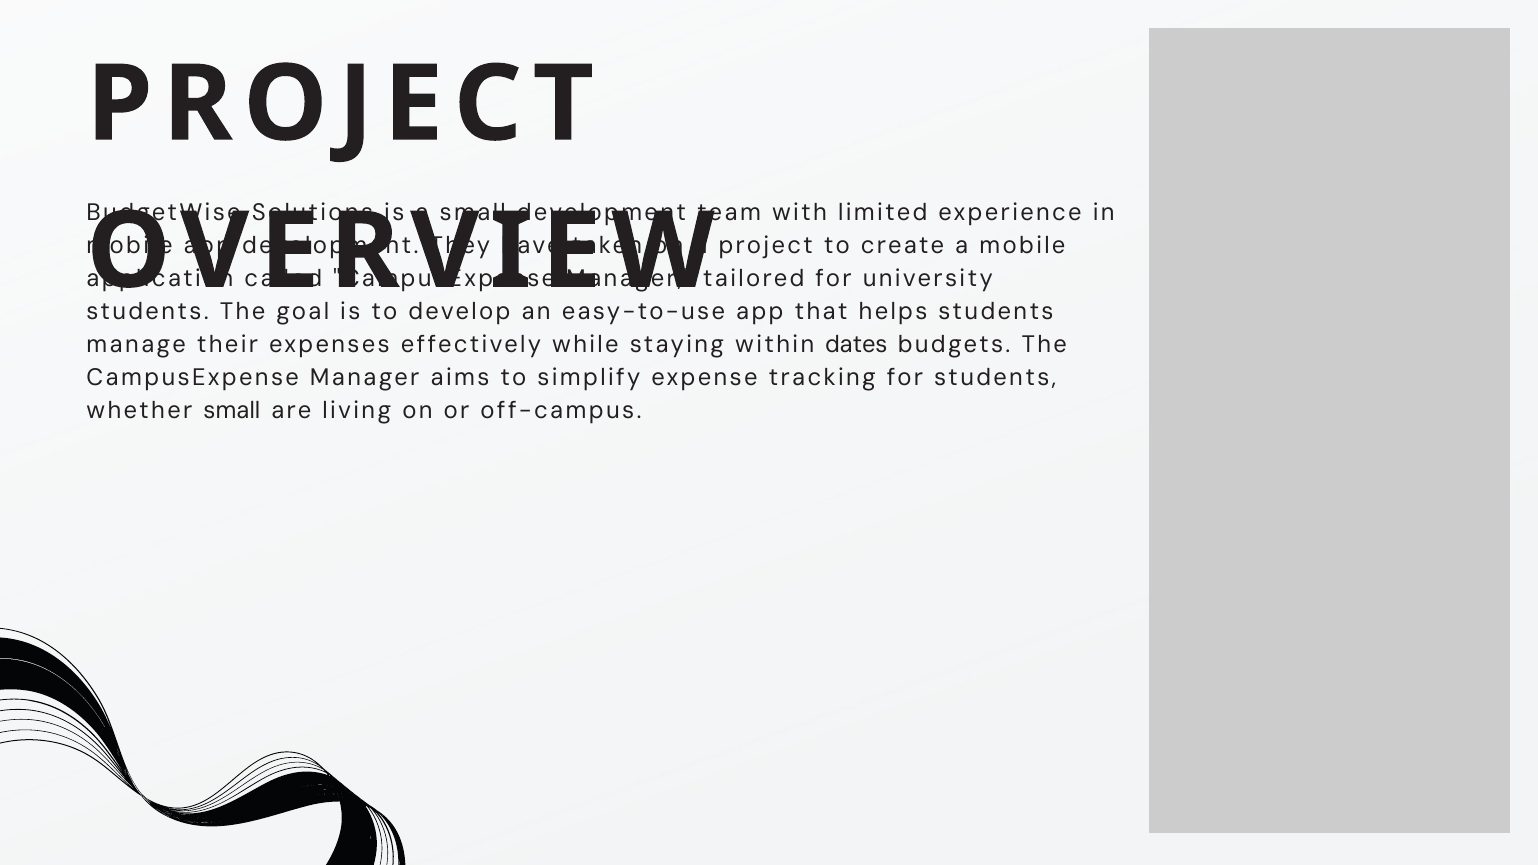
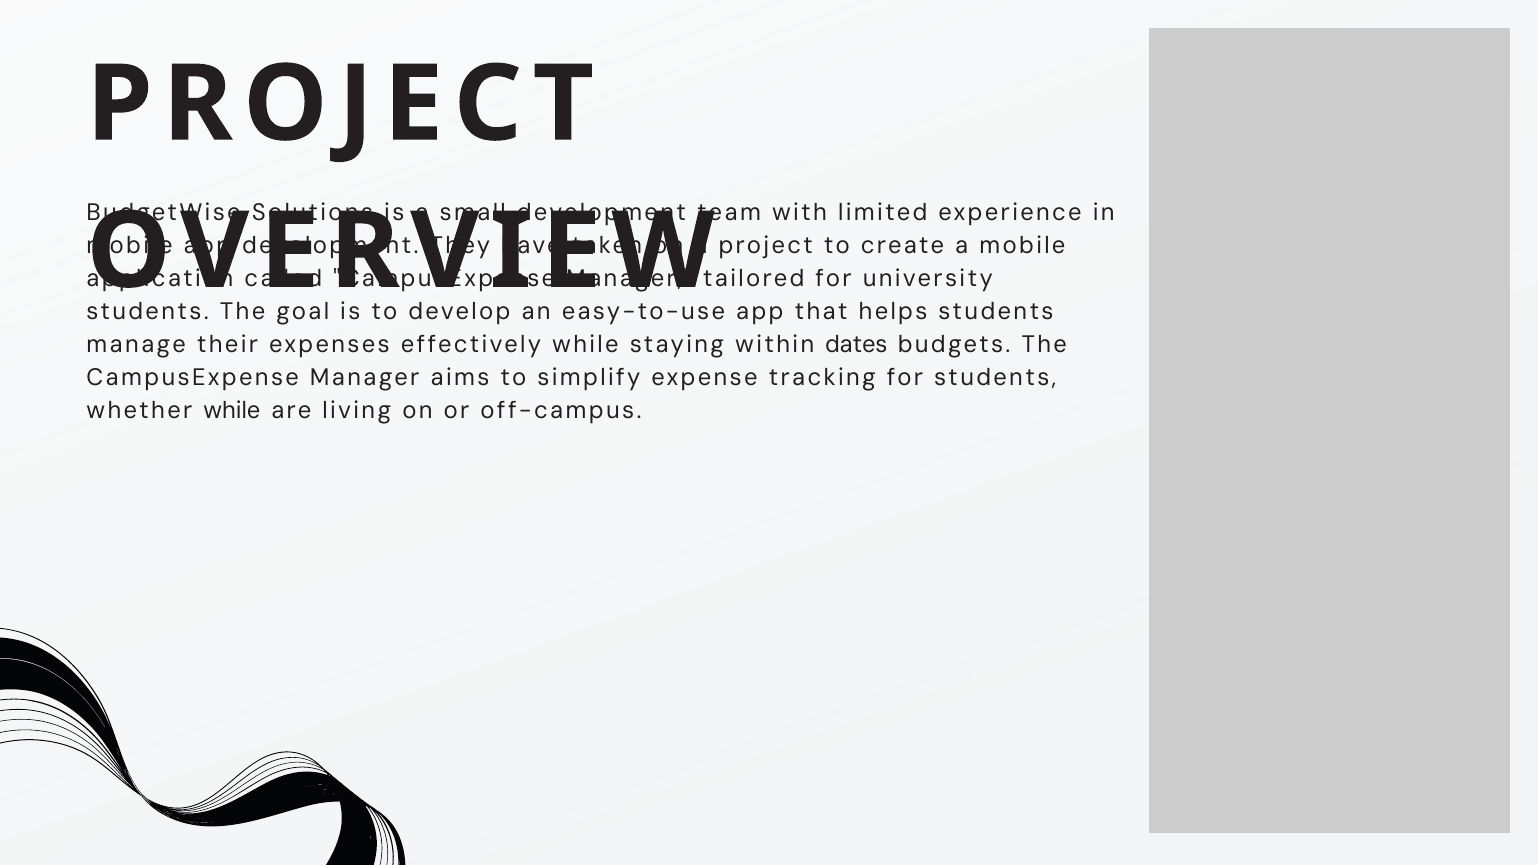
whether small: small -> while (232, 410)
